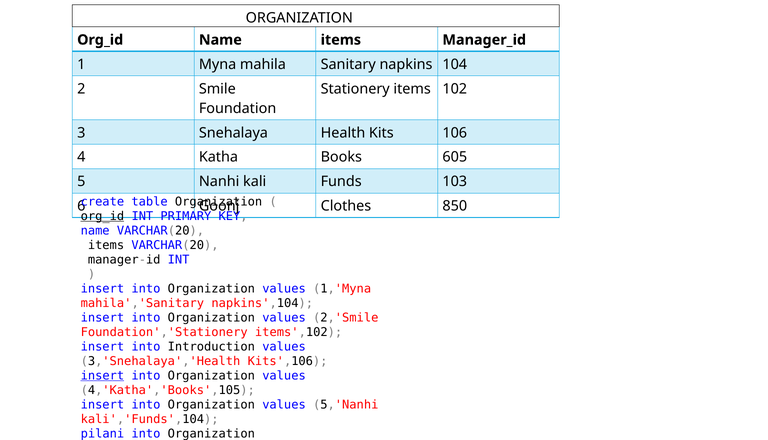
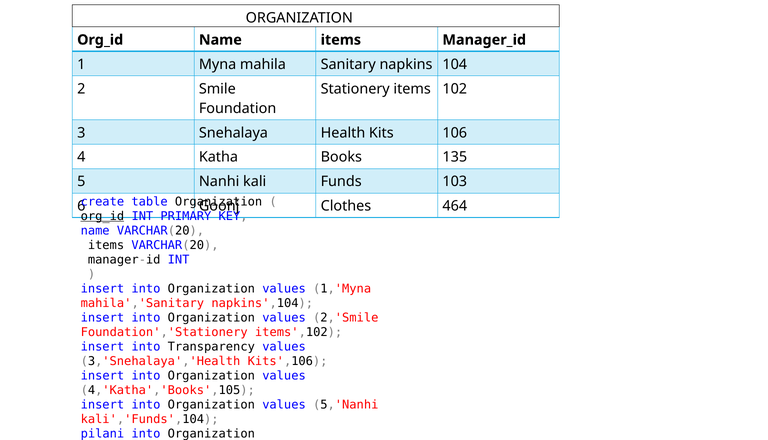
605: 605 -> 135 (455, 157)
850: 850 -> 464 (455, 206)
Introduction: Introduction -> Transparency (211, 346)
insert underline: present -> none (102, 375)
